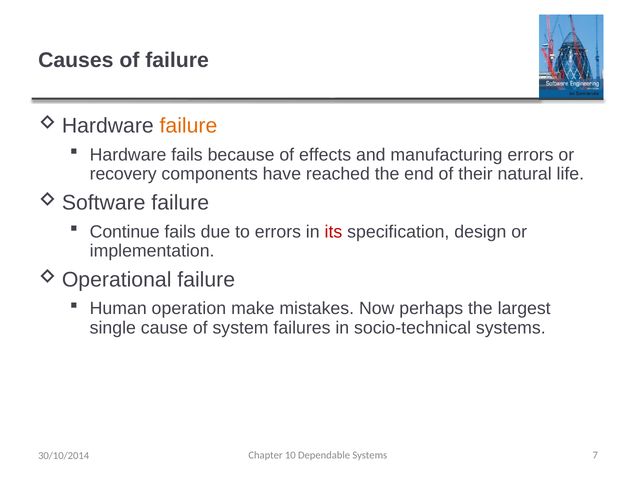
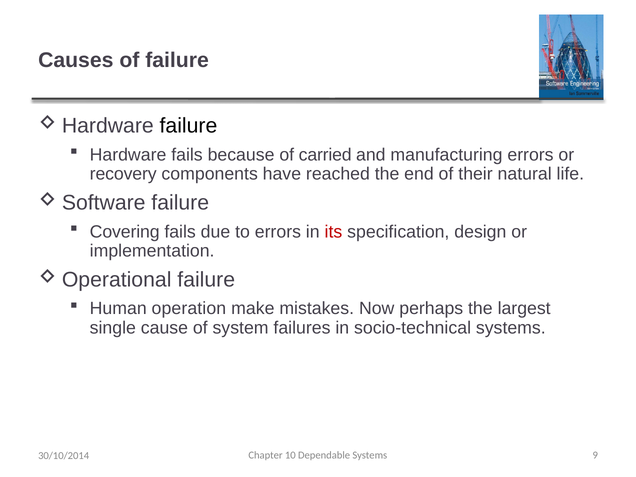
failure colour: orange -> black (188, 126)
effects: effects -> carried (325, 155)
Continue: Continue -> Covering (125, 232)
7: 7 -> 9 (595, 455)
